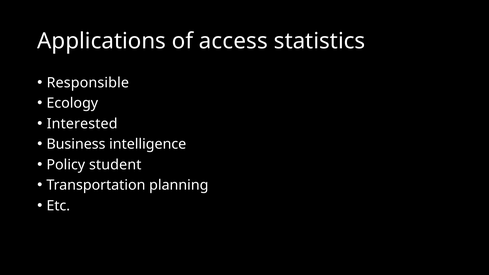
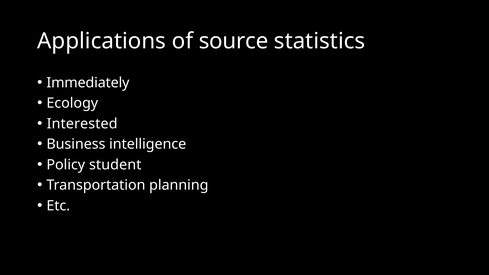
access: access -> source (234, 41)
Responsible: Responsible -> Immediately (88, 83)
